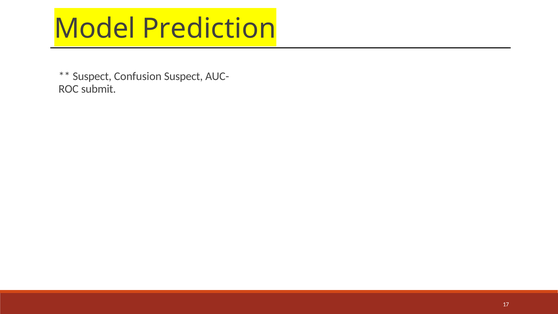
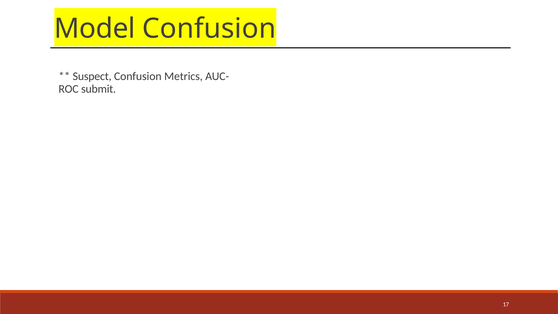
Model Prediction: Prediction -> Confusion (209, 29)
Confusion Suspect: Suspect -> Metrics (183, 76)
